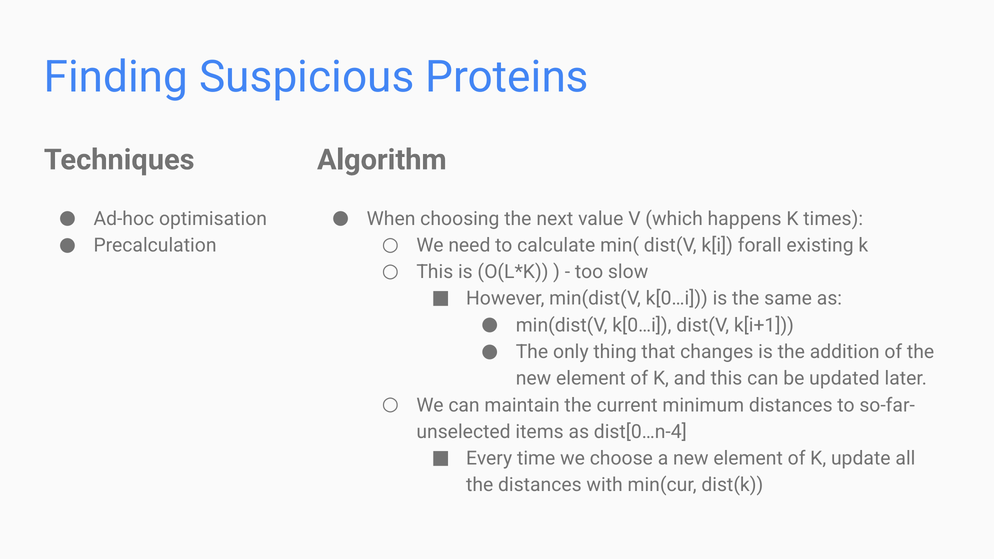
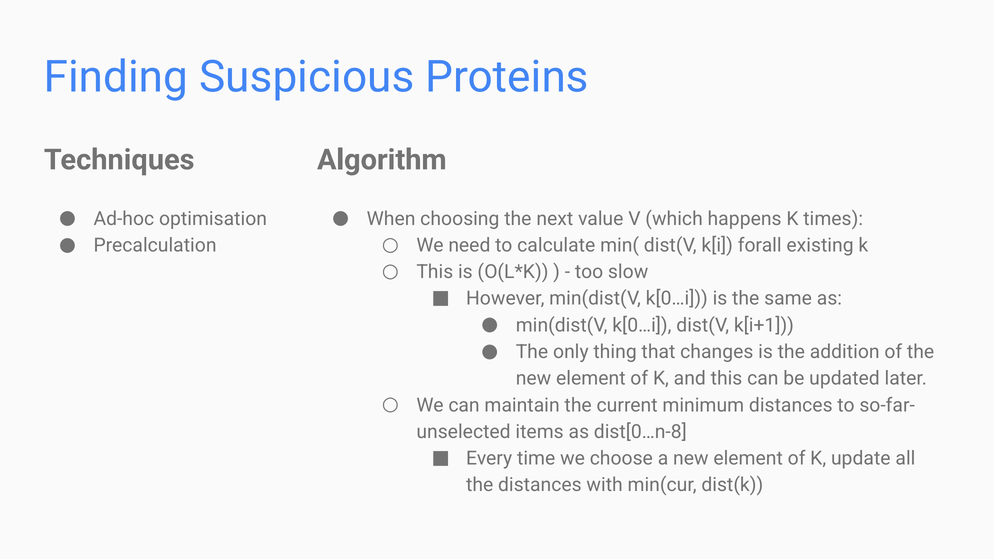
dist[0…n-4: dist[0…n-4 -> dist[0…n-8 (640, 432)
